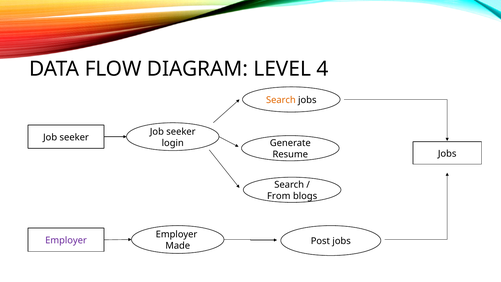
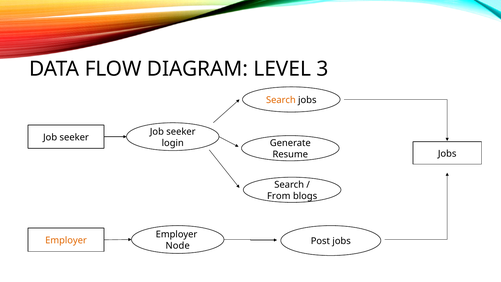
4: 4 -> 3 (322, 69)
Employer colour: purple -> orange (66, 240)
Made: Made -> Node (178, 246)
